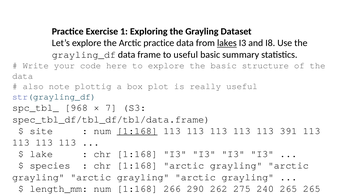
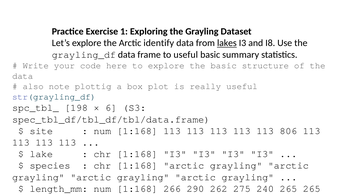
Arctic practice: practice -> identify (159, 43)
968: 968 -> 198 (76, 108)
7: 7 -> 6 (111, 108)
1:168 underline: present -> none (137, 131)
391: 391 -> 806 (288, 131)
